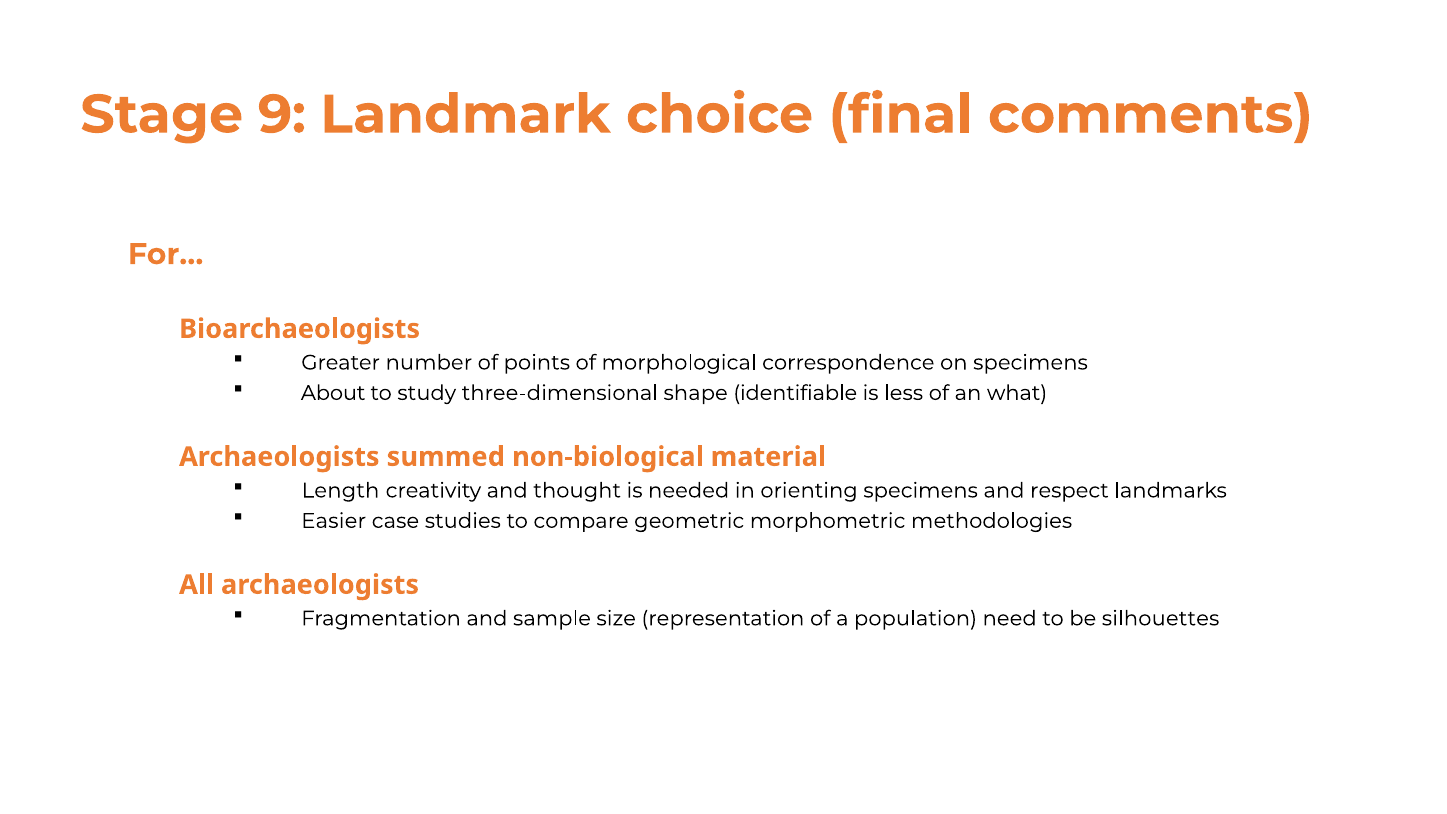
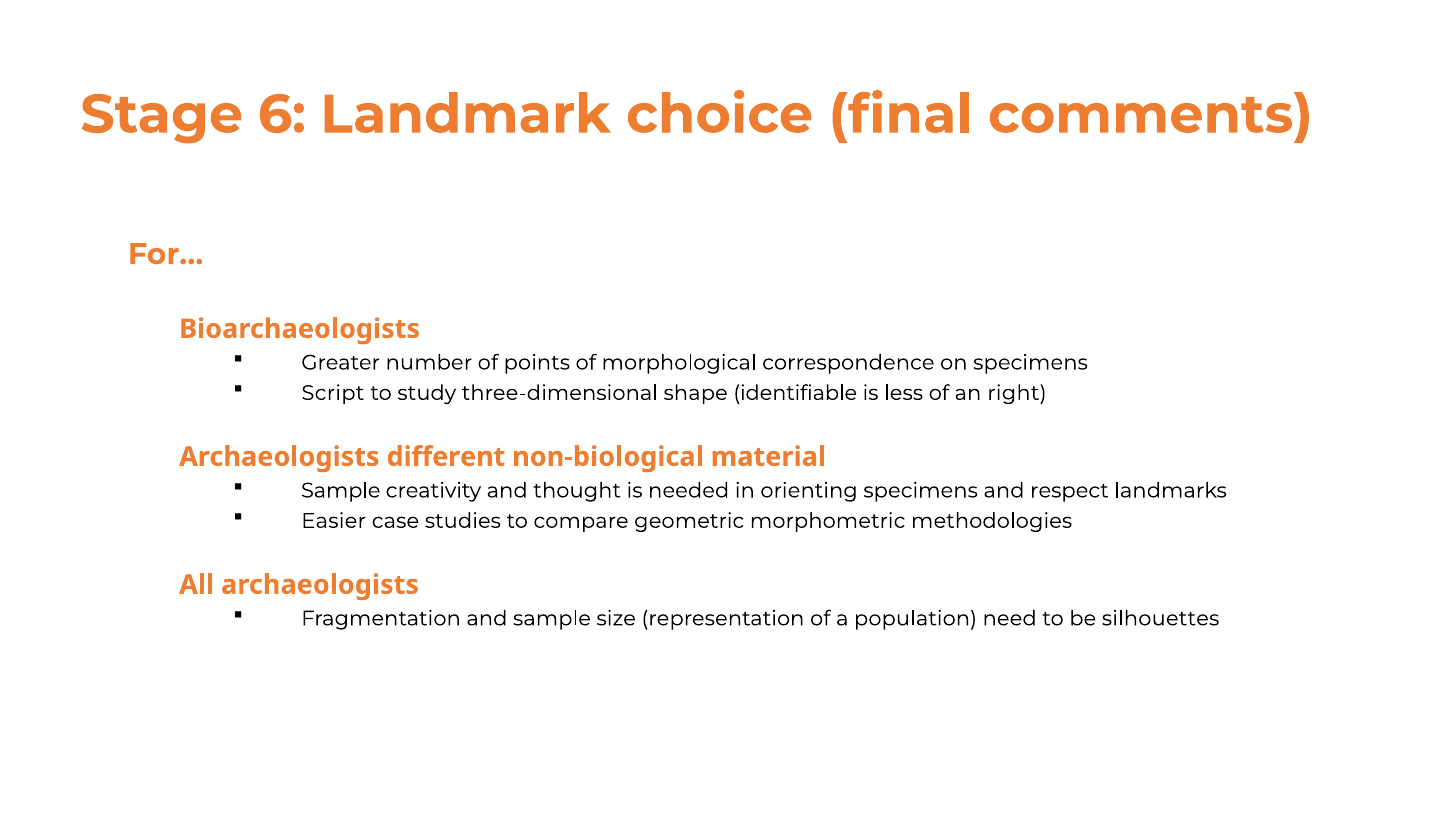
9: 9 -> 6 (282, 115)
About: About -> Script (333, 393)
what: what -> right (1017, 393)
summed: summed -> different (446, 457)
Length: Length -> Sample (341, 490)
